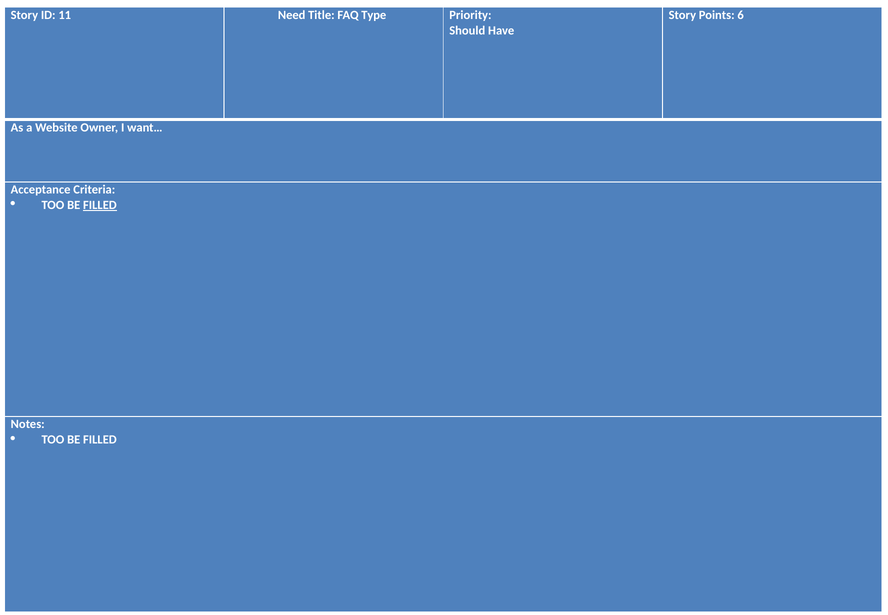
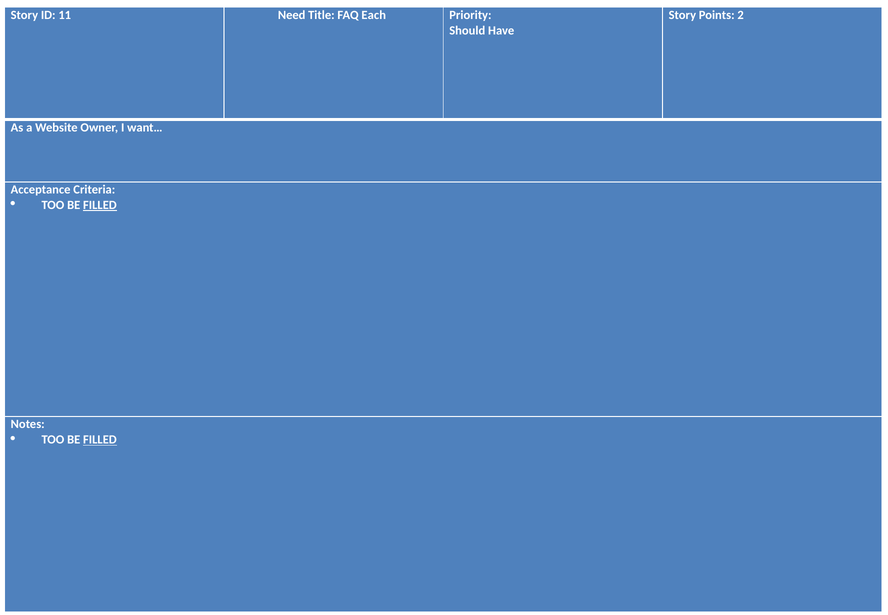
Type: Type -> Each (374, 15)
6: 6 -> 2 (741, 15)
FILLED underline: none -> present (100, 440)
